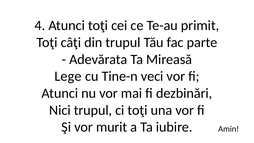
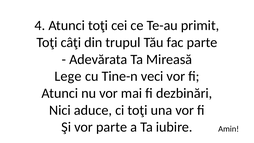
Nici trupul: trupul -> aduce (93, 110)
vor murit: murit -> parte (112, 127)
